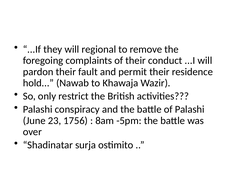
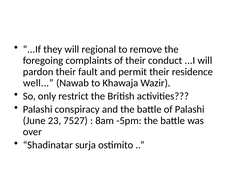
hold: hold -> well (38, 83)
1756: 1756 -> 7527 (76, 121)
